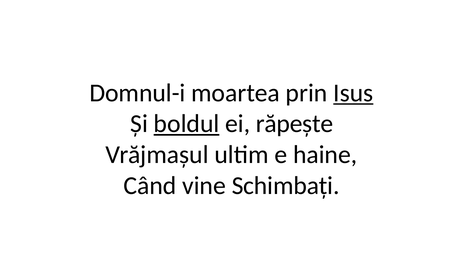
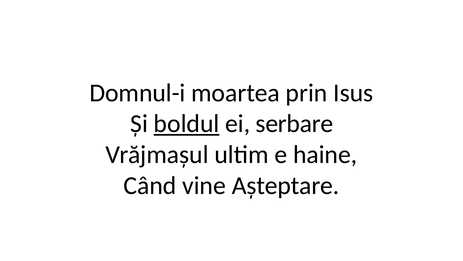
Isus underline: present -> none (353, 93)
răpește: răpește -> serbare (294, 124)
Schimbați: Schimbați -> Așteptare (286, 185)
